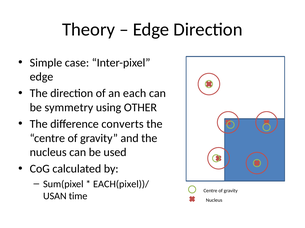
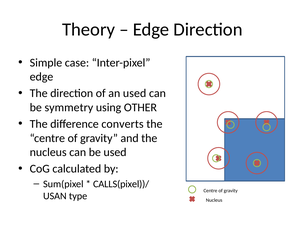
an each: each -> used (135, 94)
EACH(pixel))/: EACH(pixel))/ -> CALLS(pixel))/ (121, 185)
time: time -> type (78, 197)
